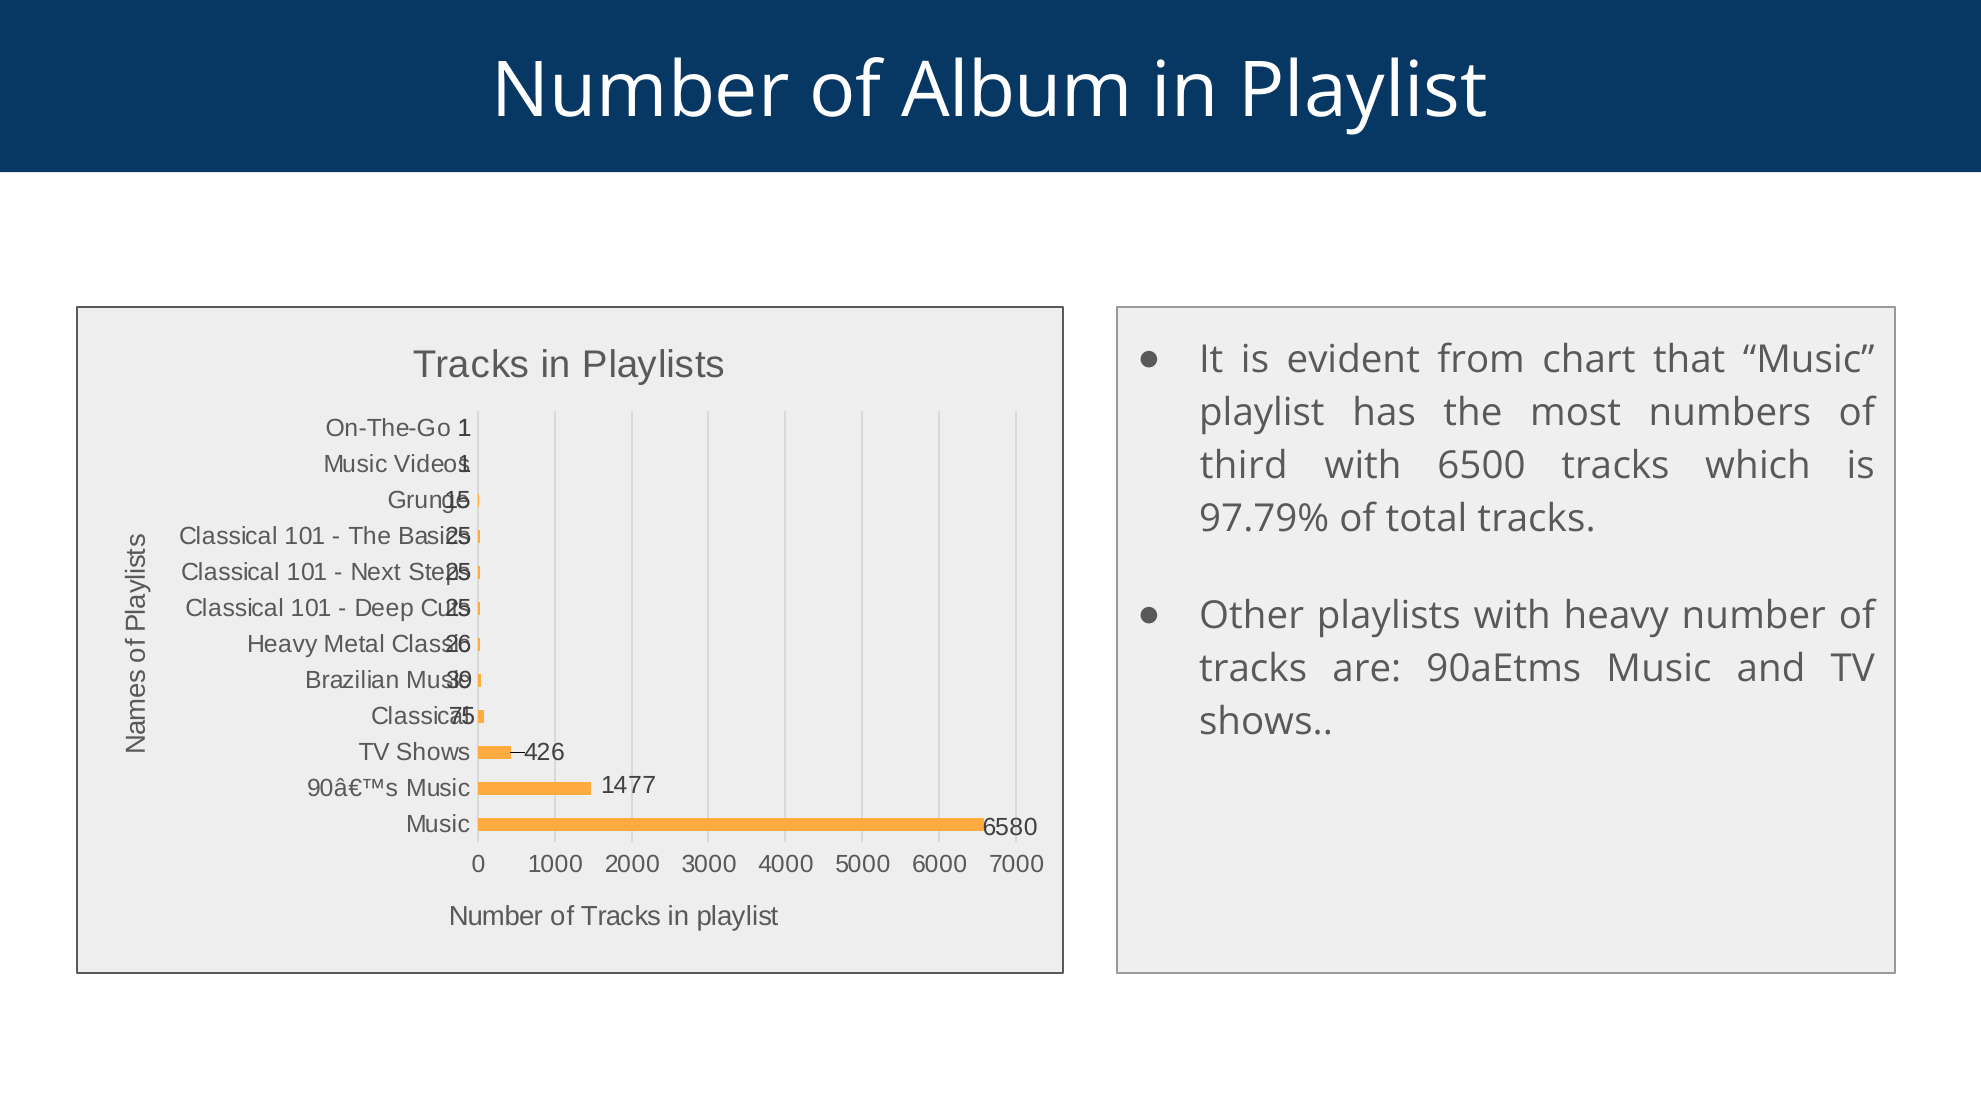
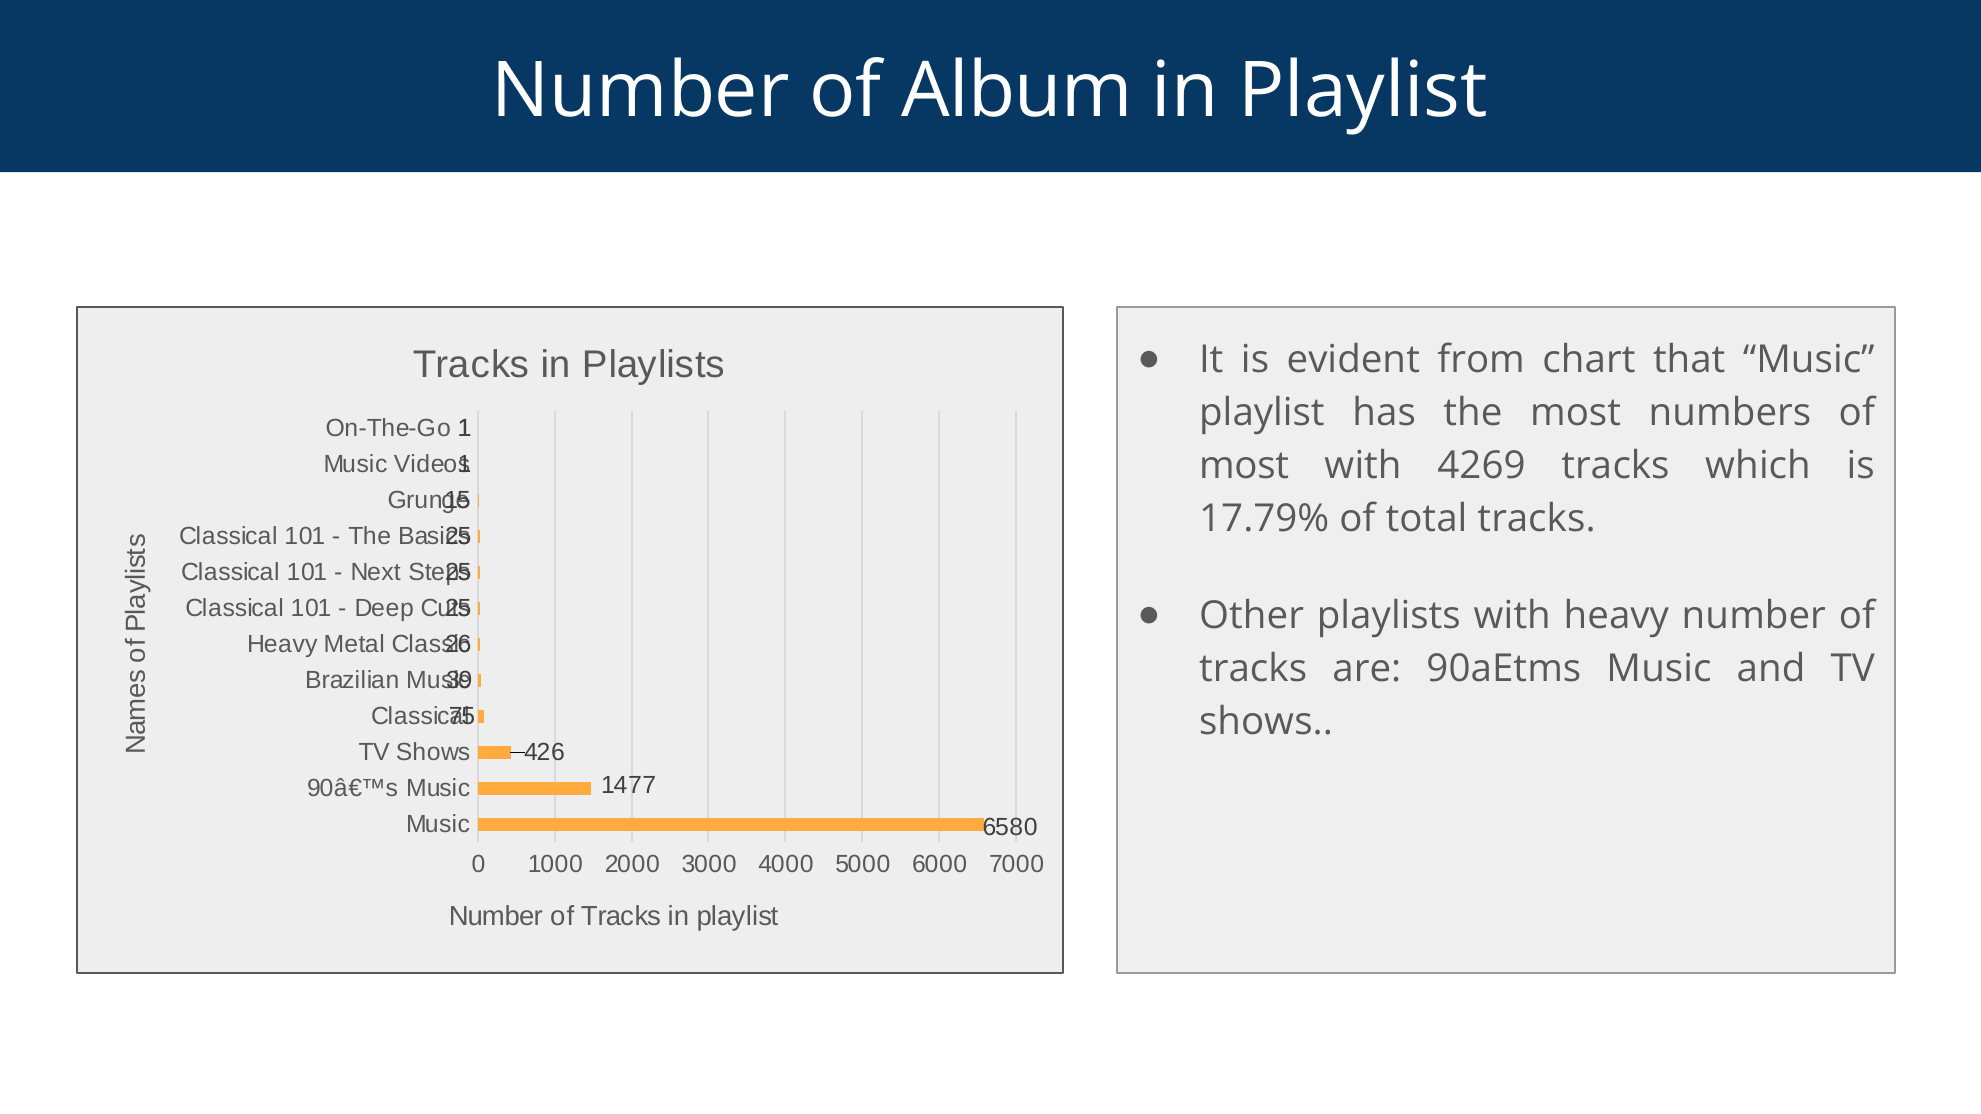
third: third -> most (1244, 466)
6500: 6500 -> 4269 (1481, 466)
97.79%: 97.79% -> 17.79% (1264, 519)
